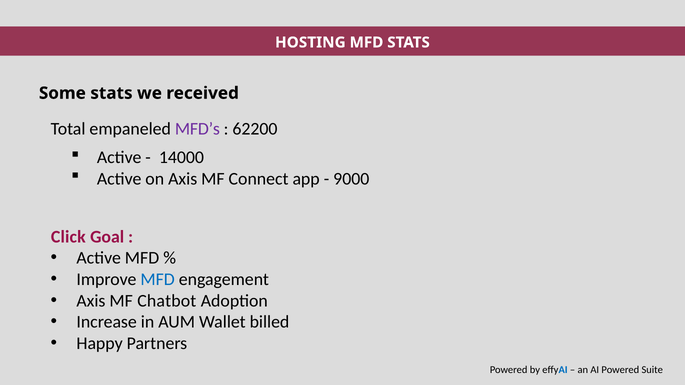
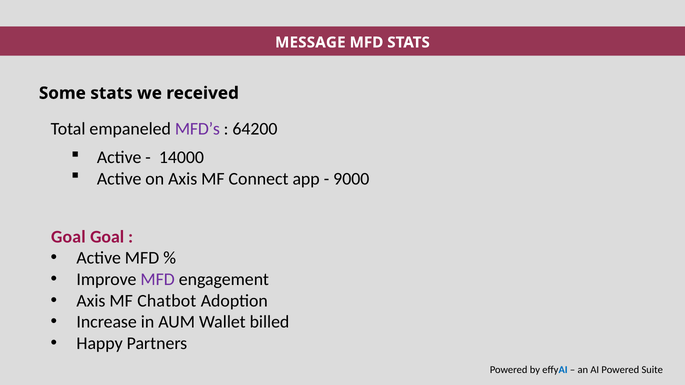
HOSTING: HOSTING -> MESSAGE (310, 42)
62200: 62200 -> 64200 (255, 129)
Click: Click -> Goal (68, 237)
MFD colour: blue -> purple (158, 280)
